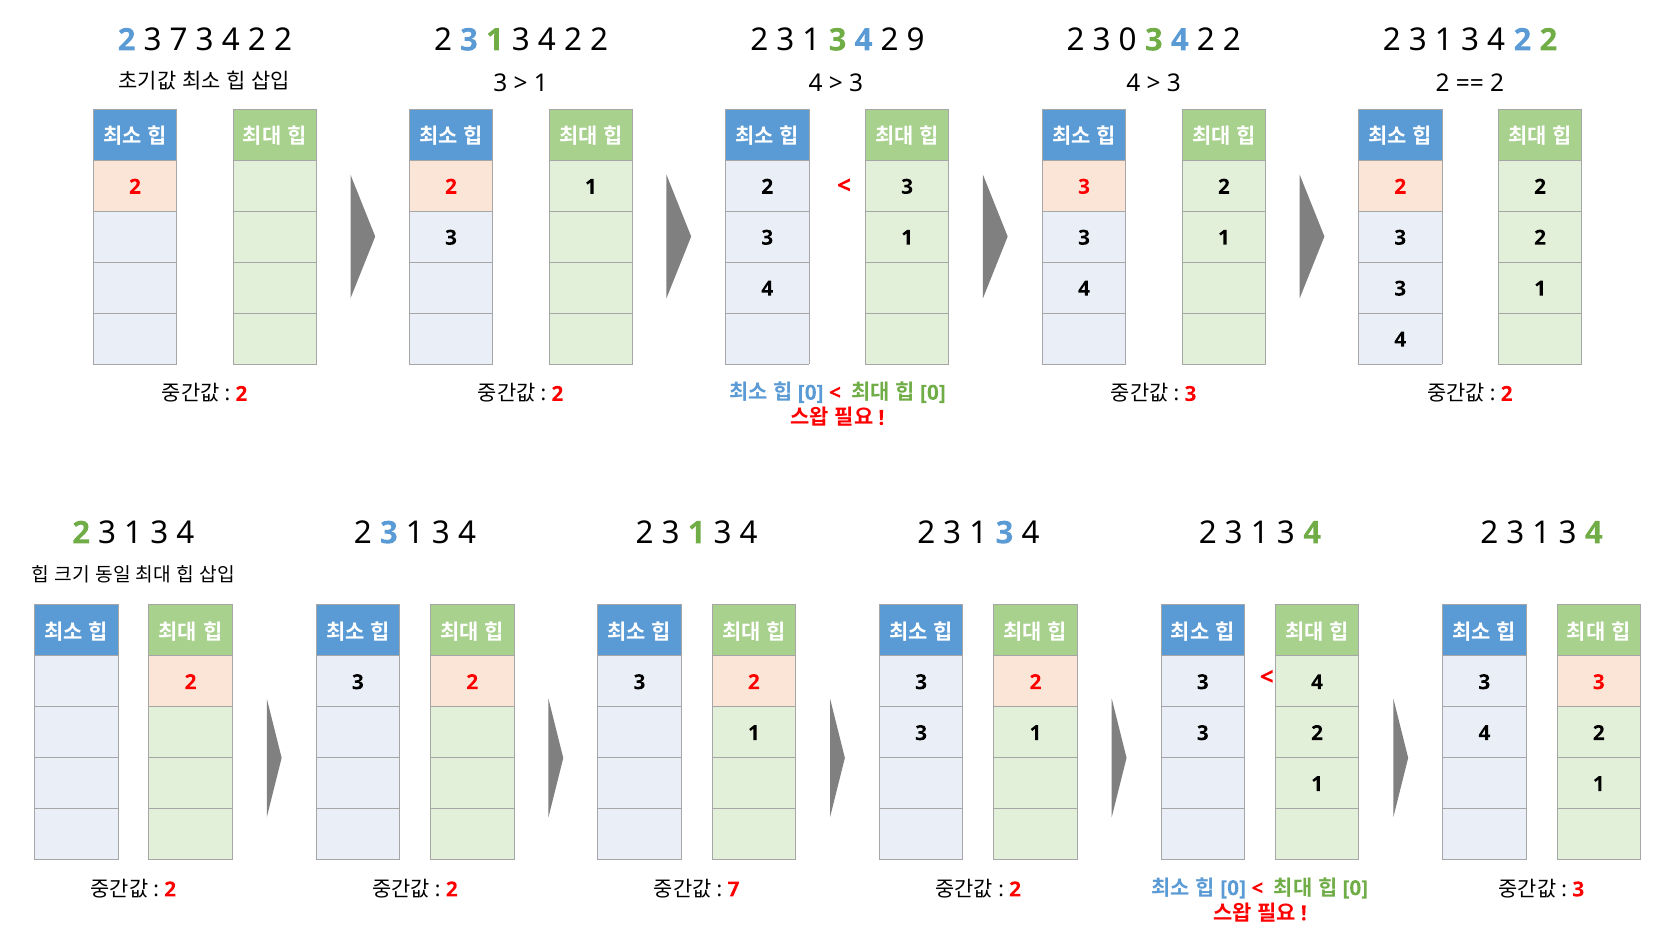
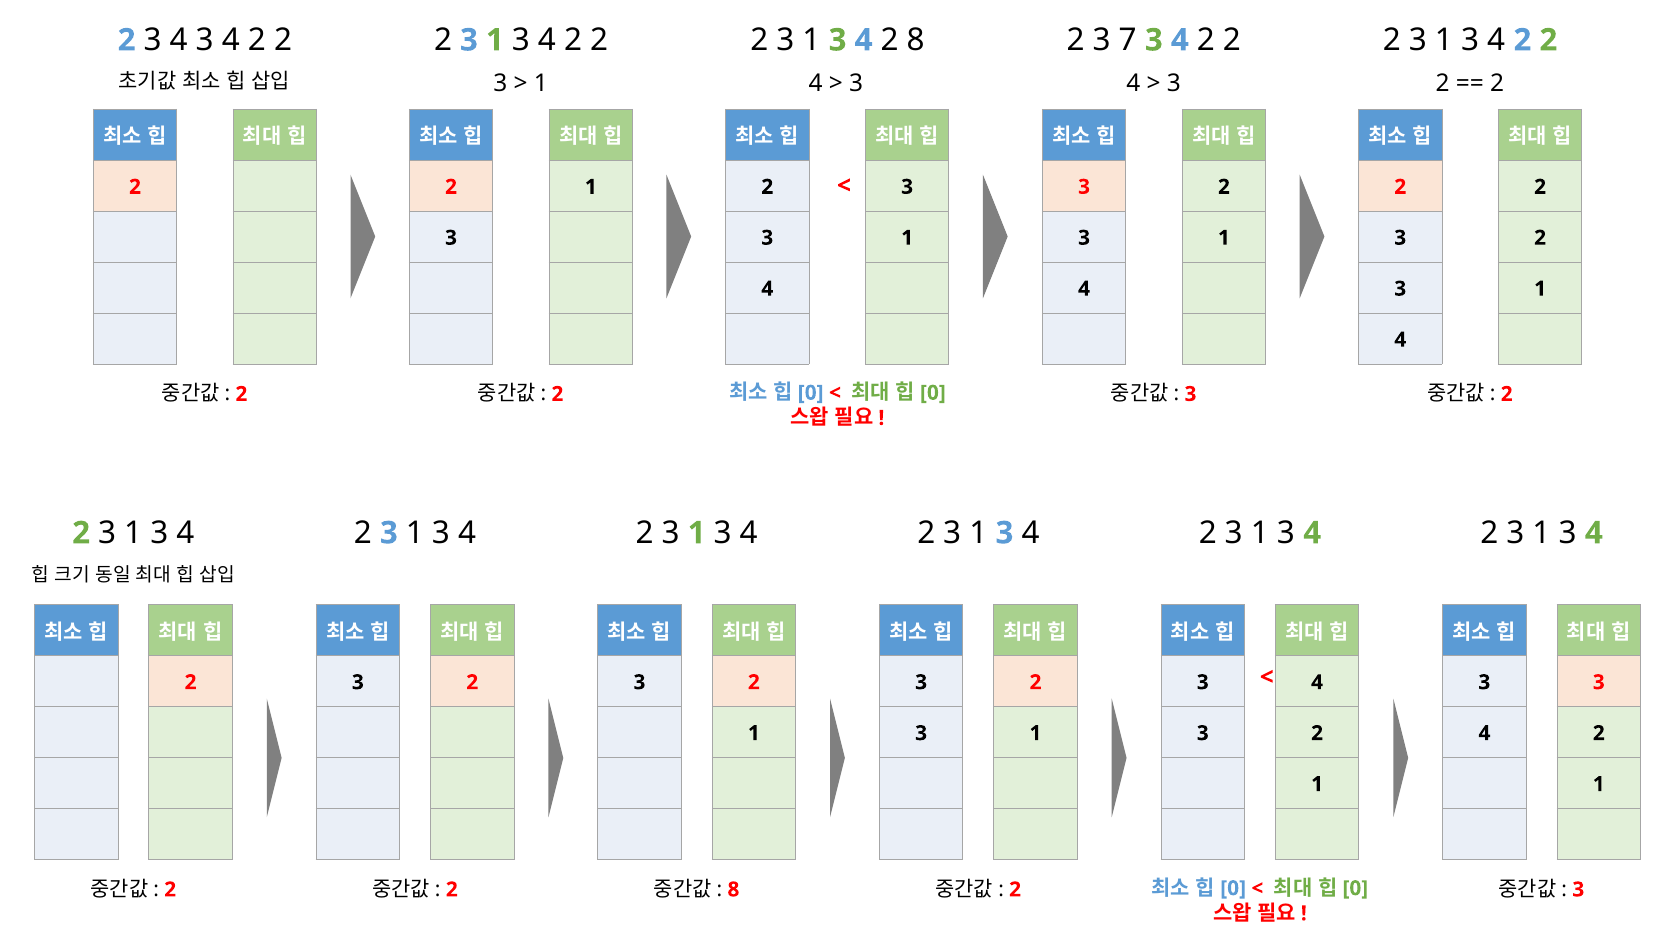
2 9: 9 -> 8 (916, 40)
3 0: 0 -> 7 (1128, 40)
7: 7 -> 4 (179, 40)
7: 7 -> 8 (733, 890)
